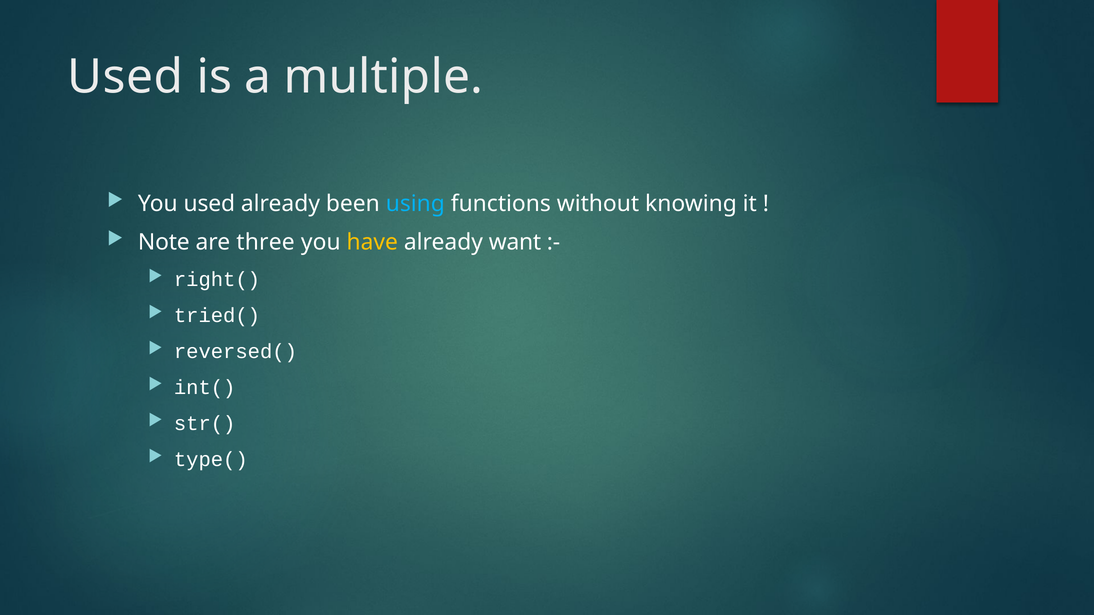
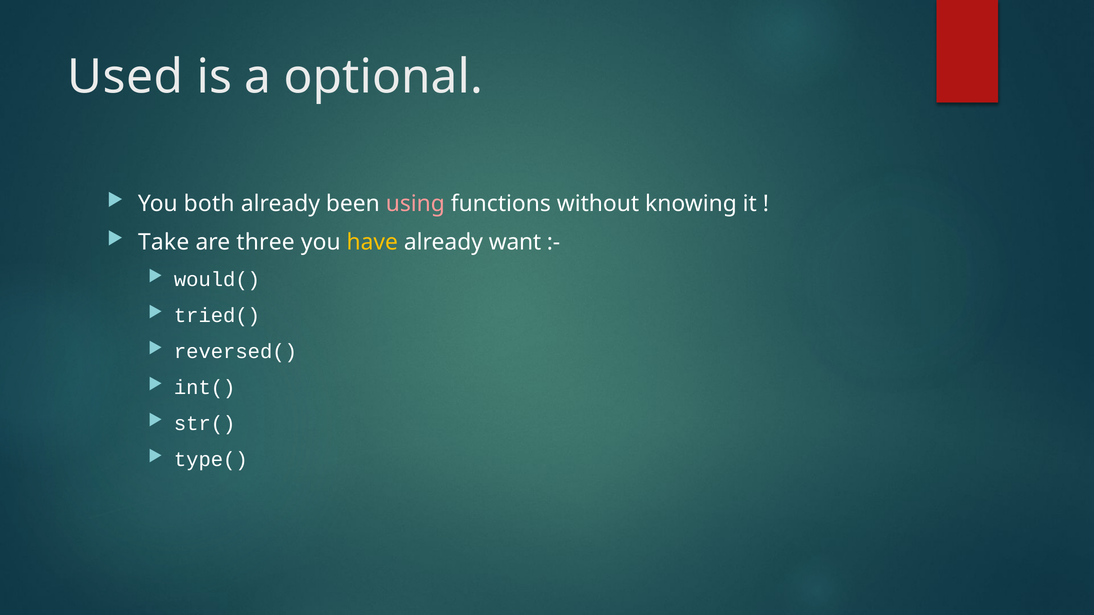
multiple: multiple -> optional (383, 77)
You used: used -> both (209, 204)
using colour: light blue -> pink (415, 204)
Note: Note -> Take (164, 242)
right(: right( -> would( (217, 280)
